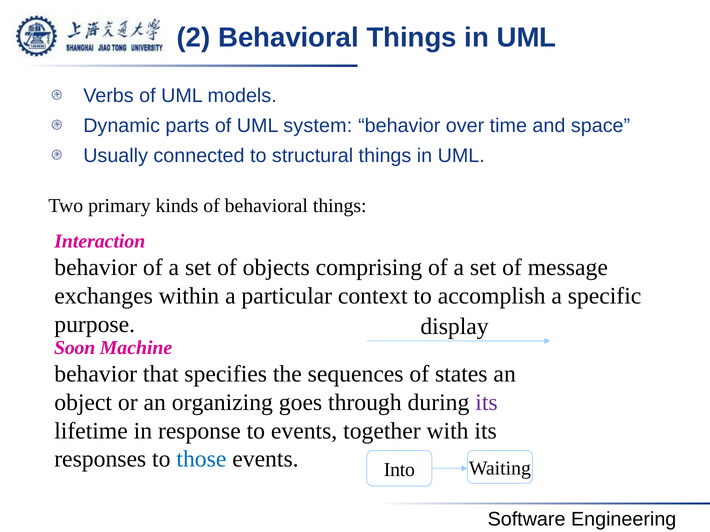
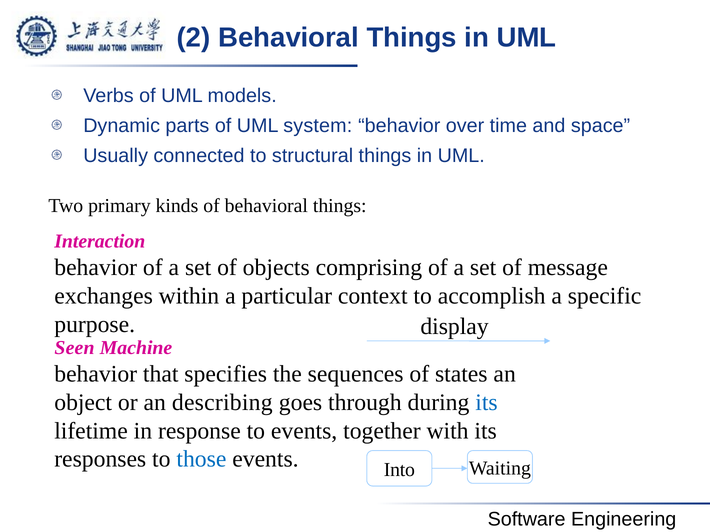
Soon: Soon -> Seen (74, 348)
organizing: organizing -> describing (222, 403)
its colour: purple -> blue (486, 403)
